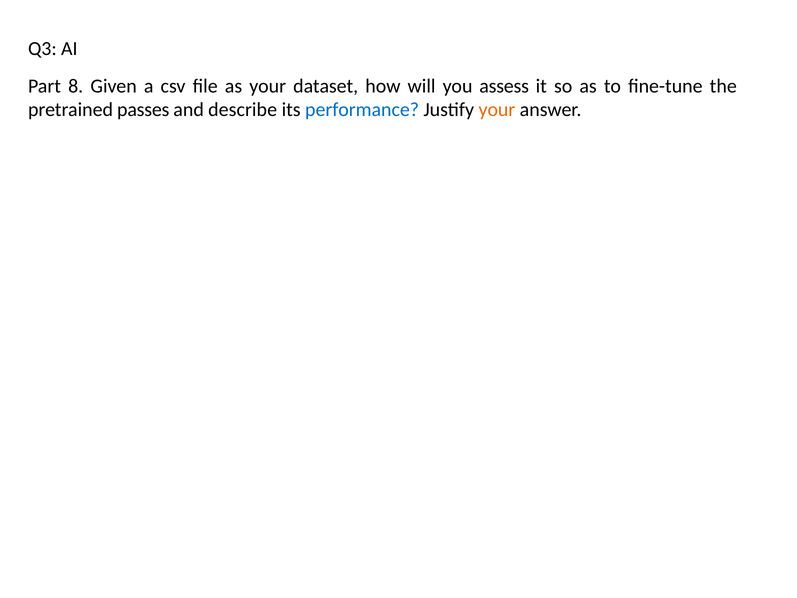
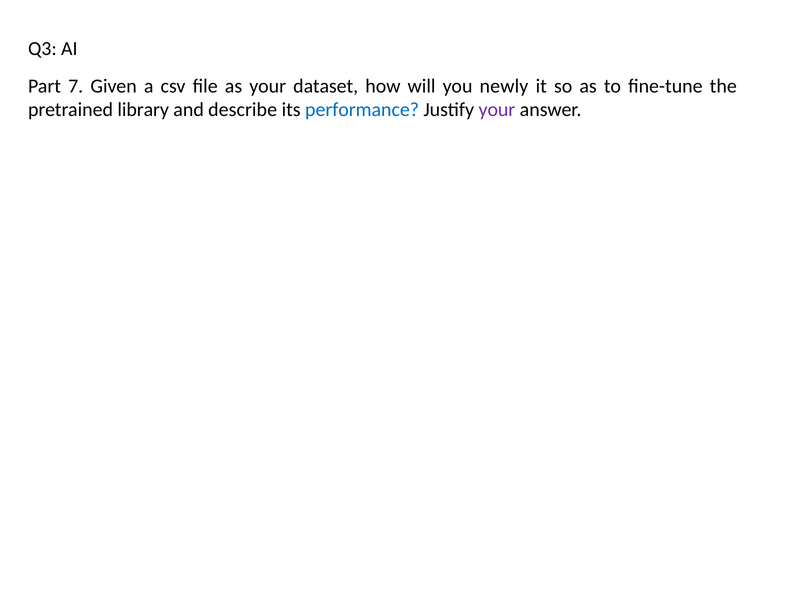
8: 8 -> 7 (76, 86)
assess: assess -> newly (504, 86)
passes: passes -> library (143, 110)
your colour: orange -> purple (497, 110)
